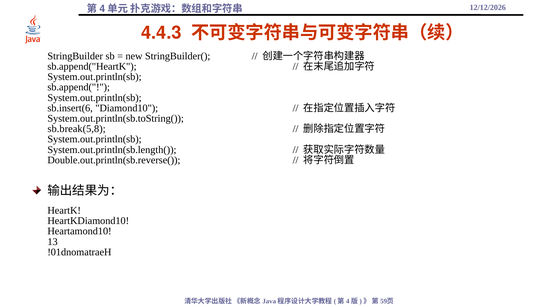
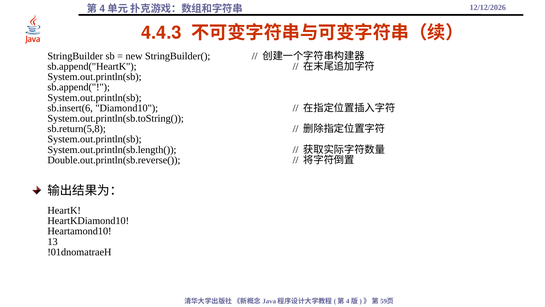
sb.break(5,8: sb.break(5,8 -> sb.return(5,8 (77, 129)
